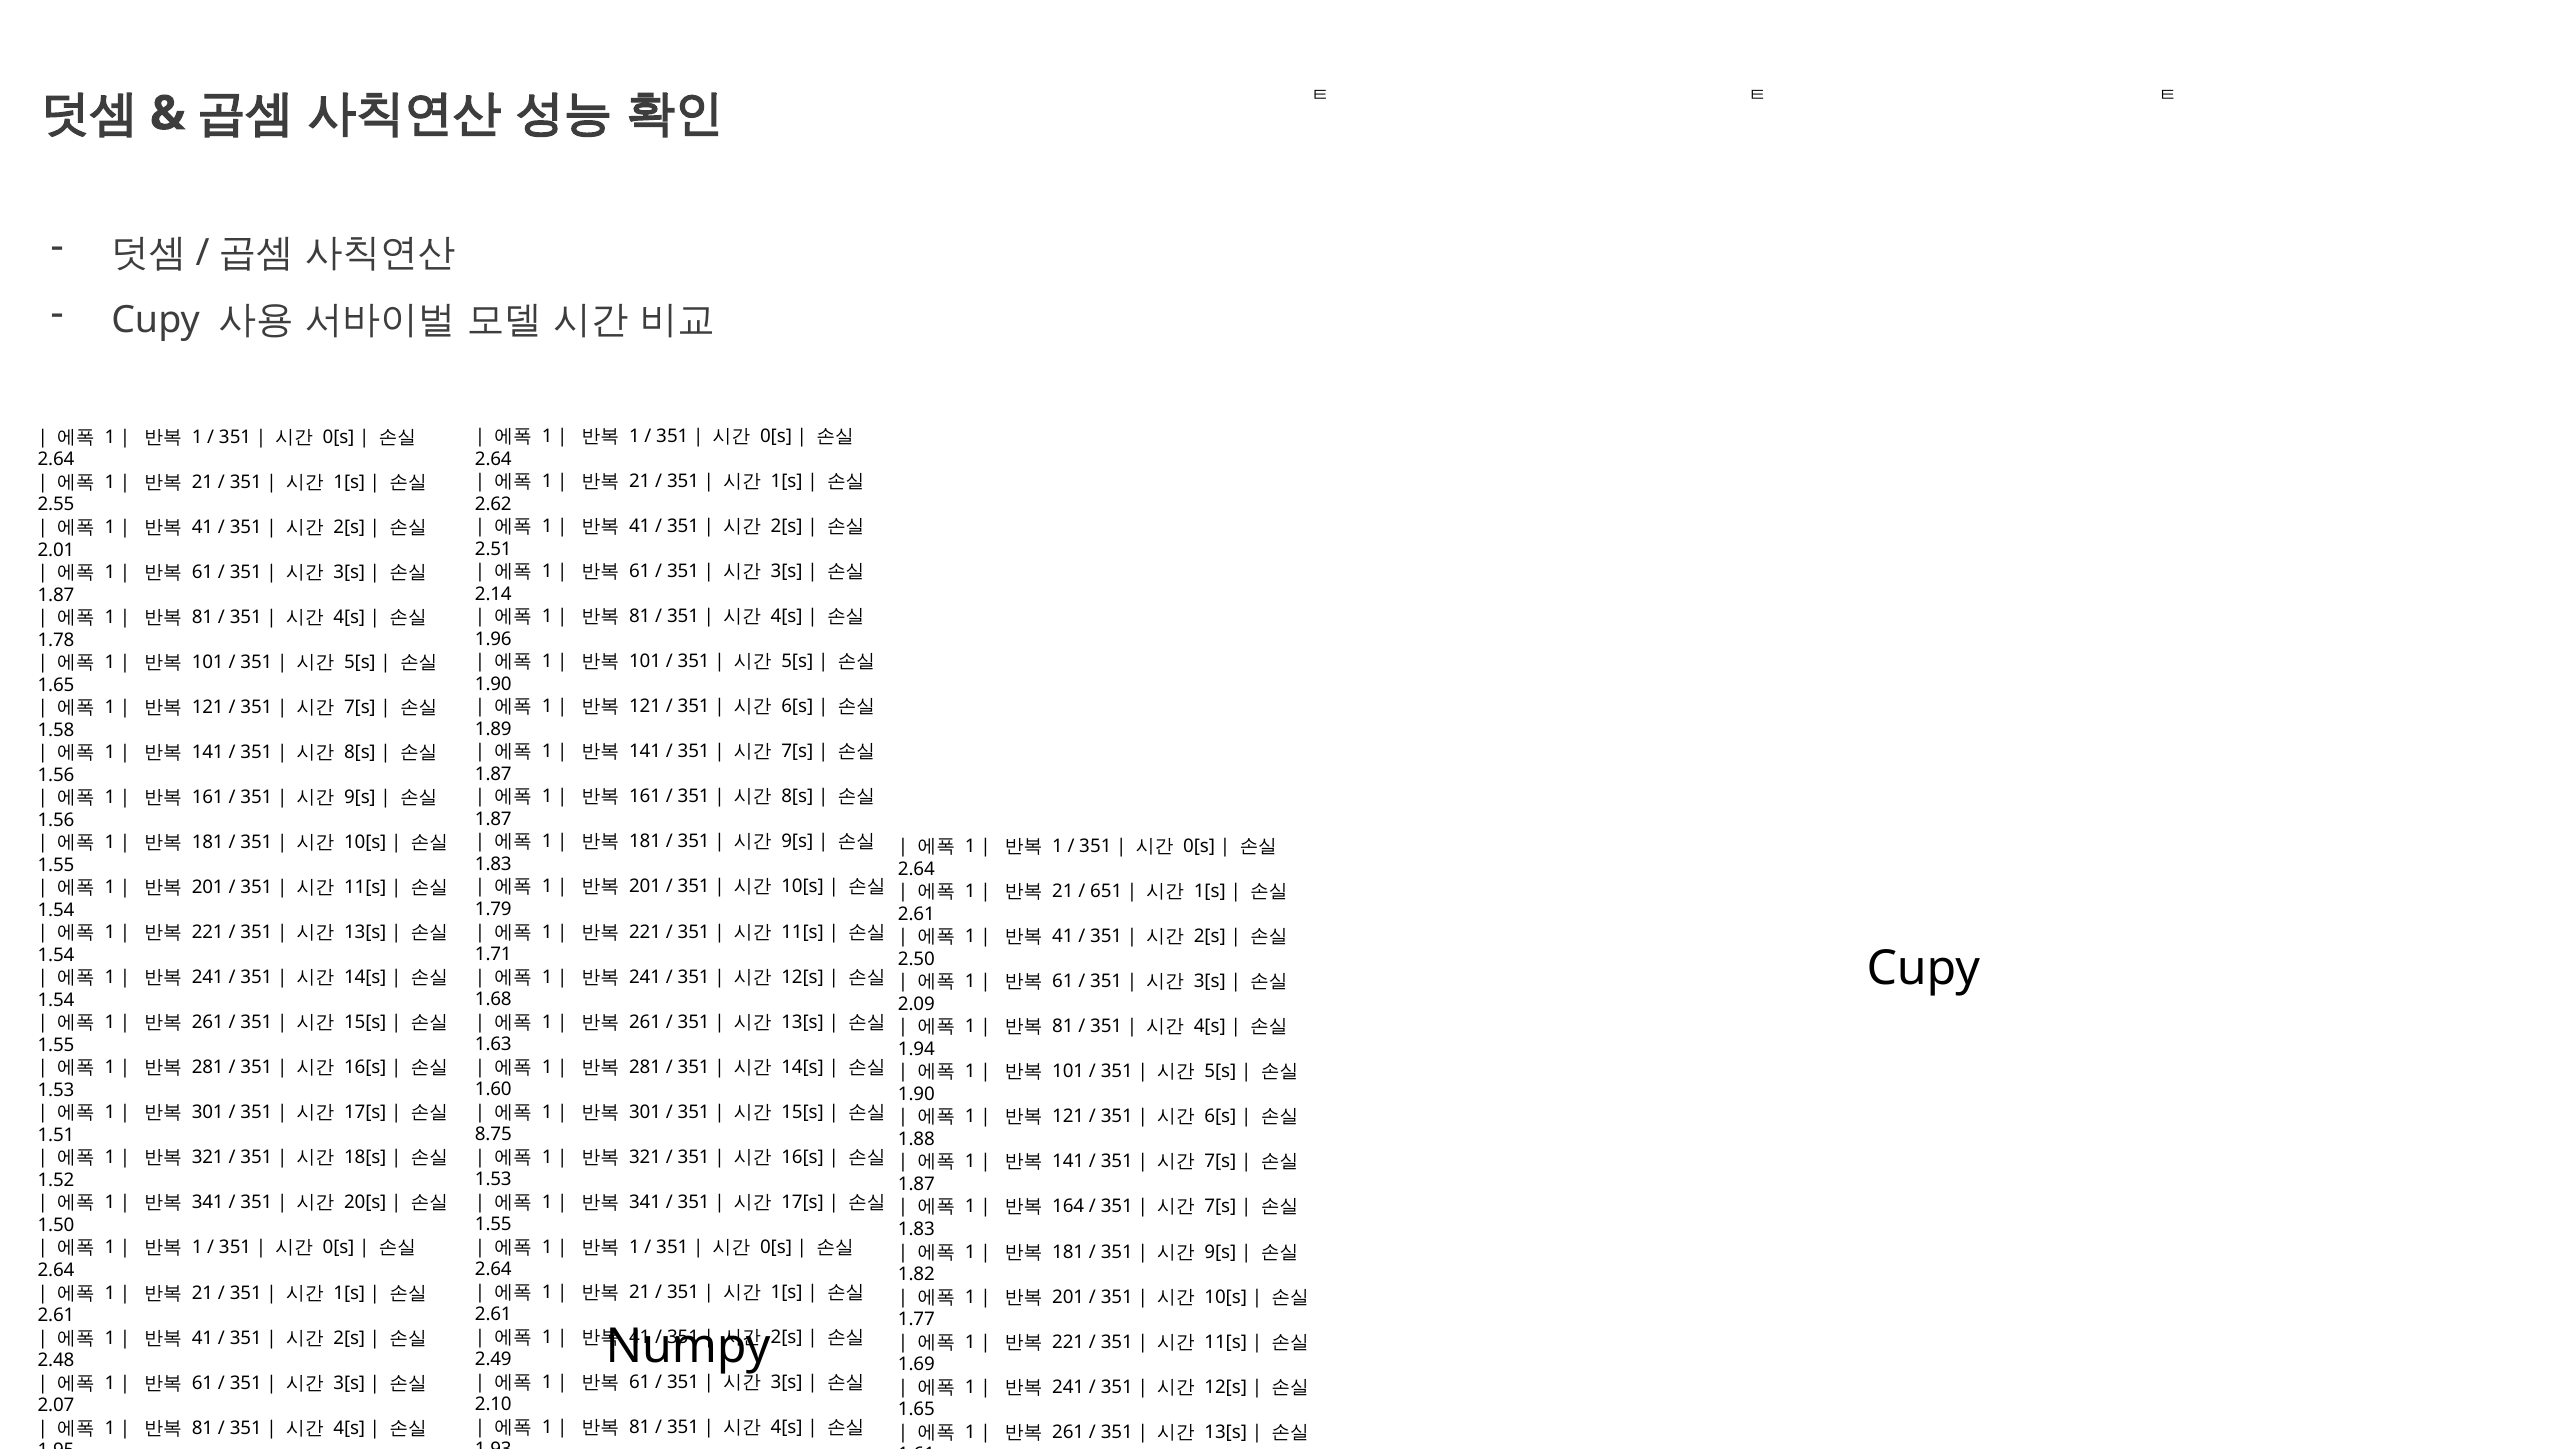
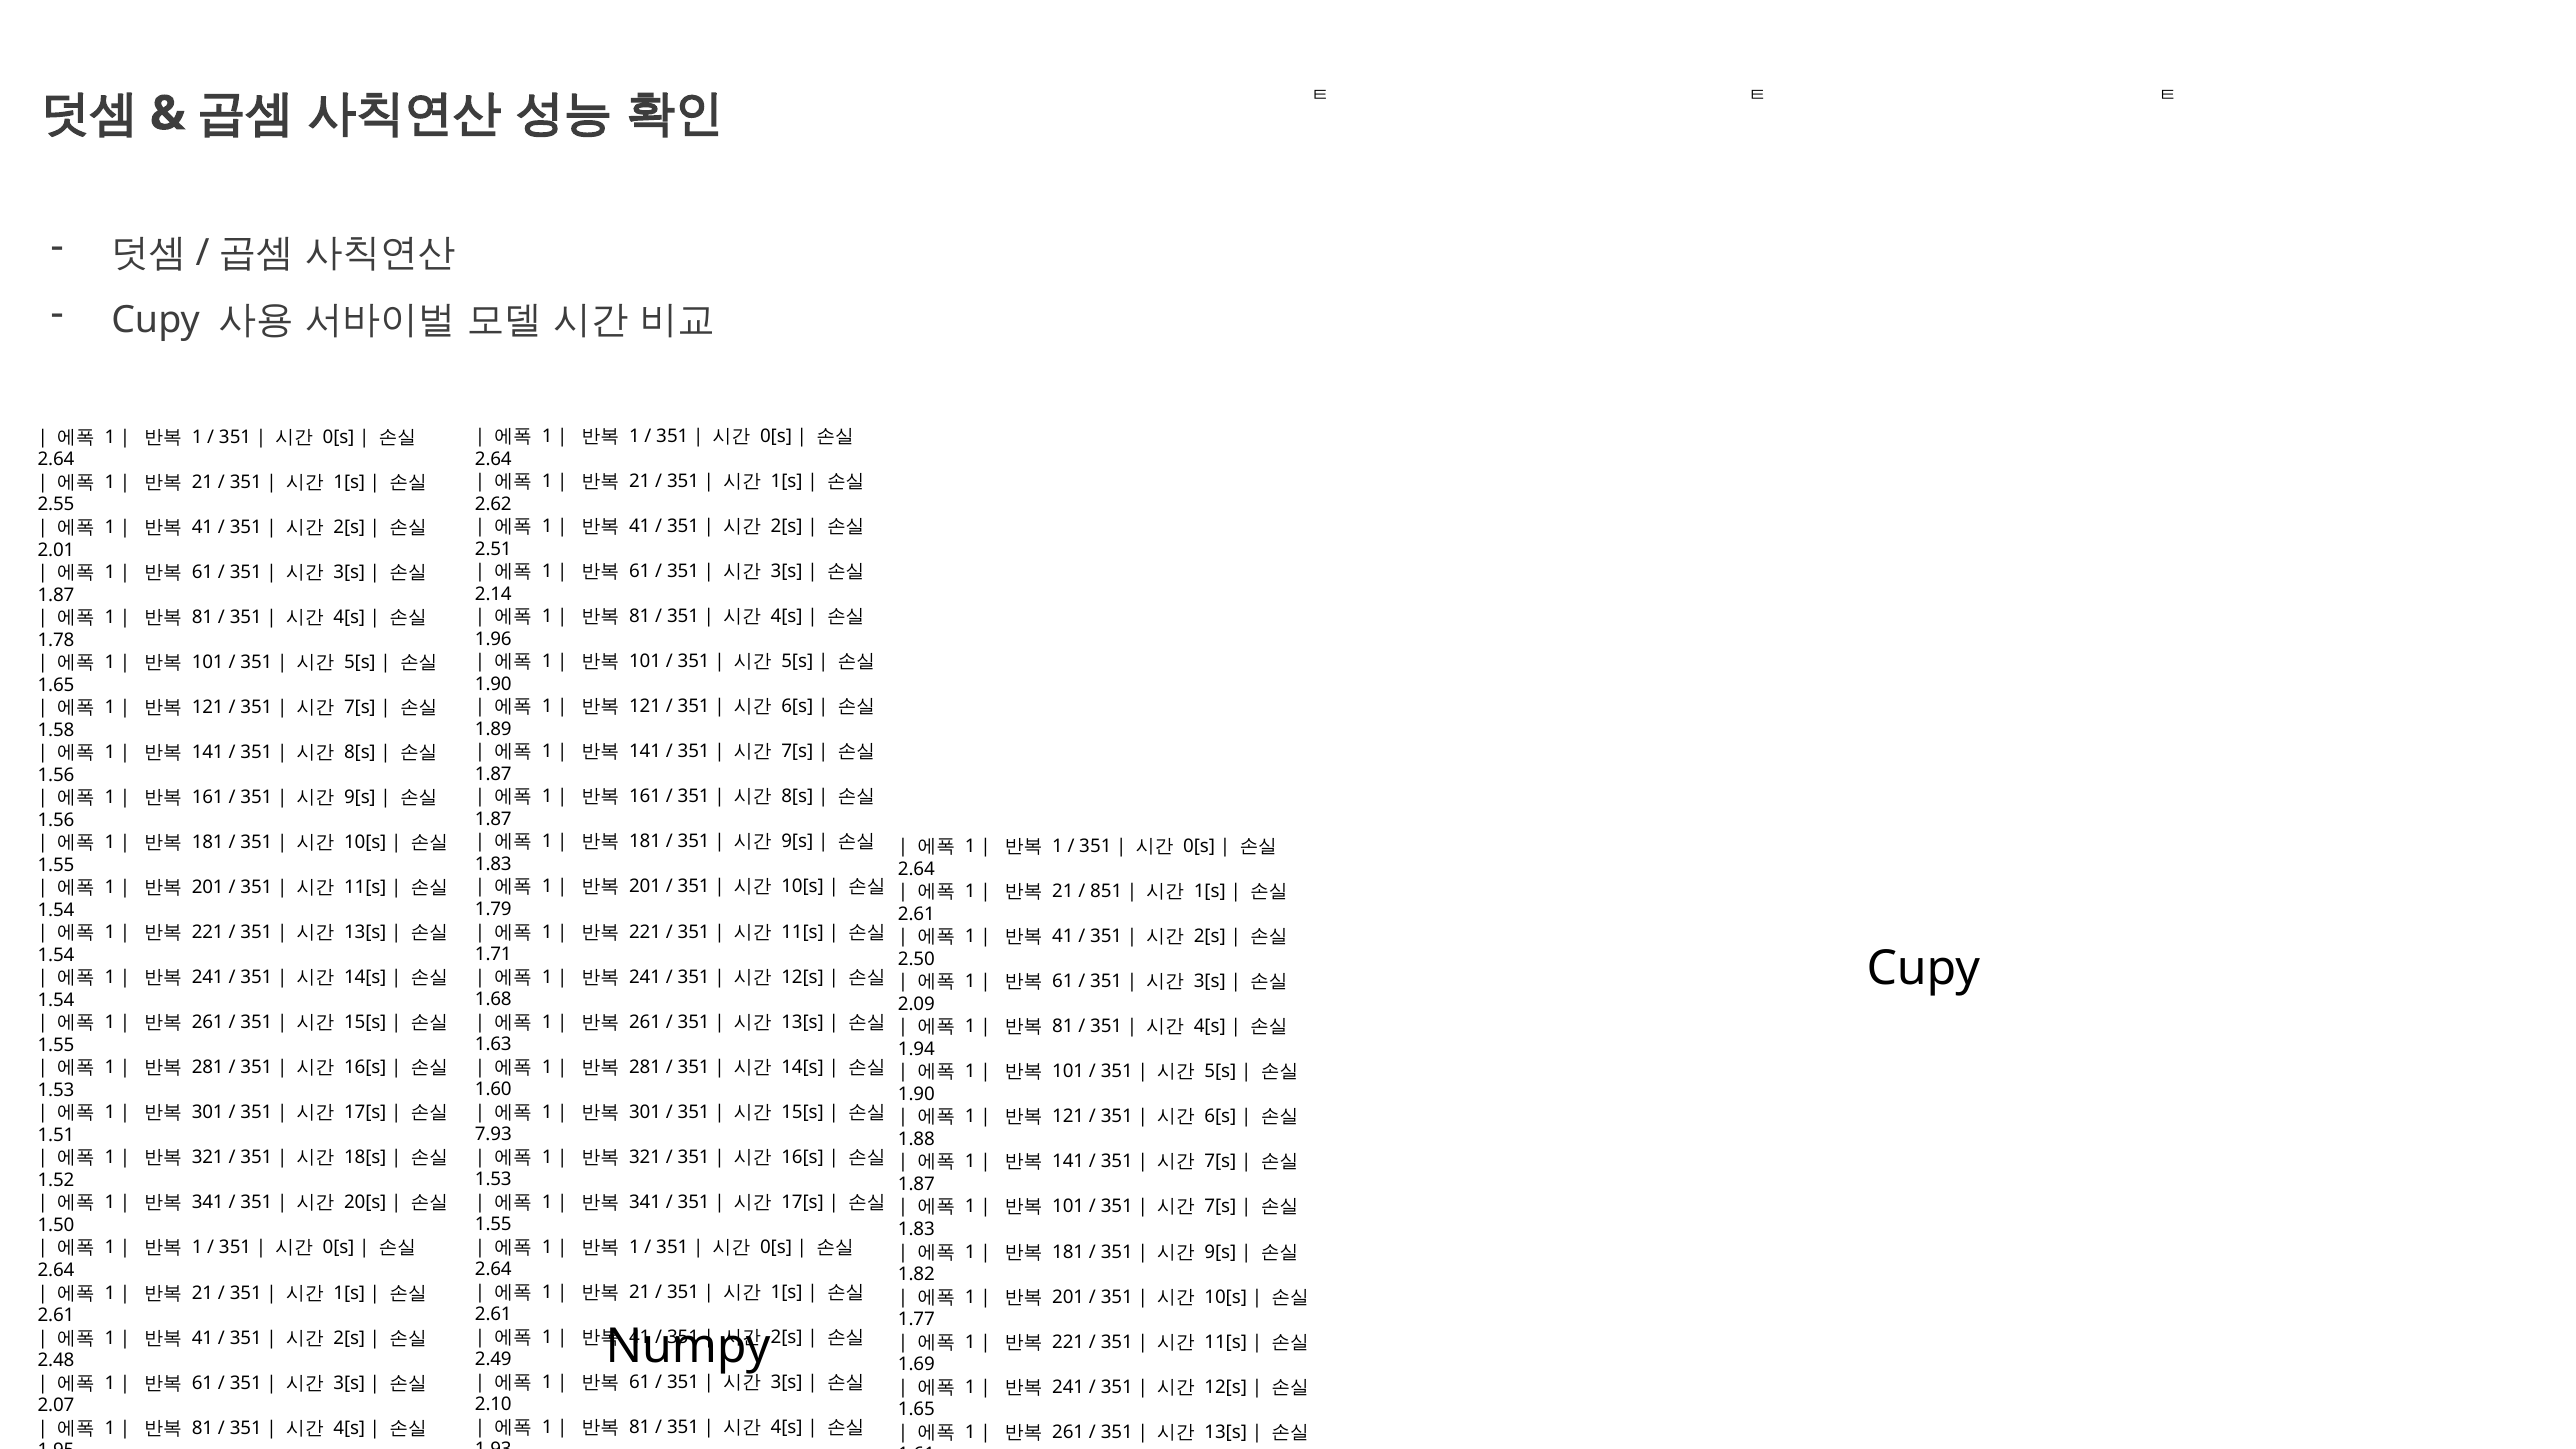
651: 651 -> 851 (1106, 892)
8.75: 8.75 -> 7.93 (493, 1134)
164: 164 -> 101 (1068, 1207)
